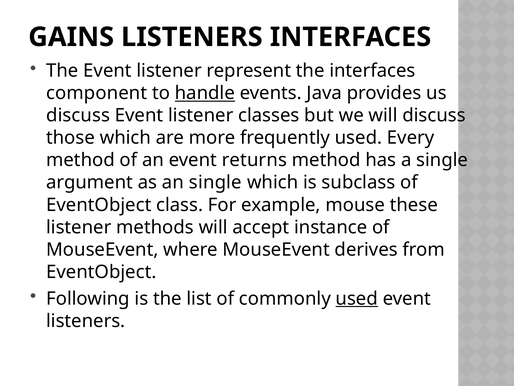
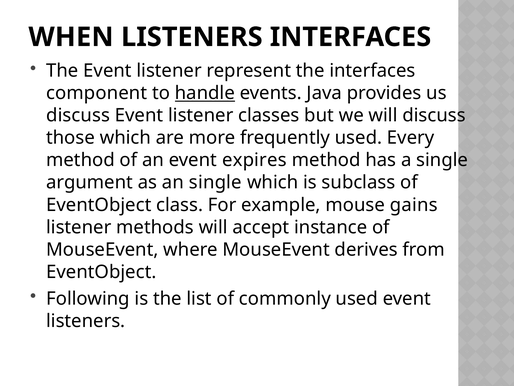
GAINS: GAINS -> WHEN (71, 37)
returns: returns -> expires (254, 160)
these: these -> gains (414, 205)
used underline: present -> none (357, 298)
